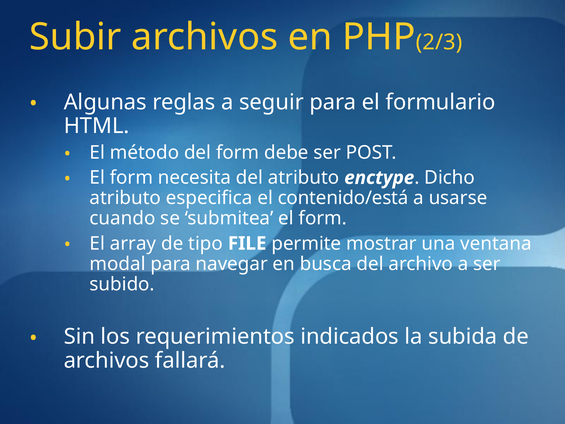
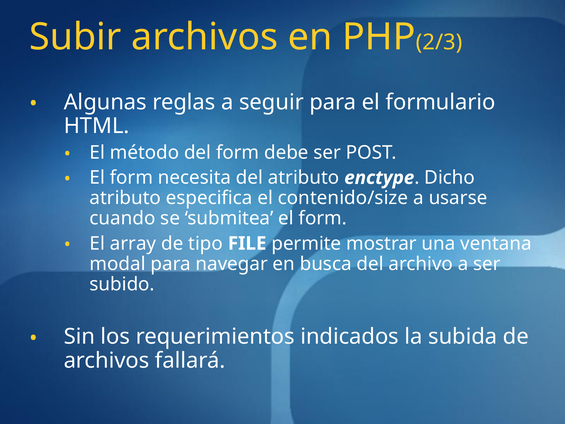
contenido/está: contenido/está -> contenido/size (343, 198)
